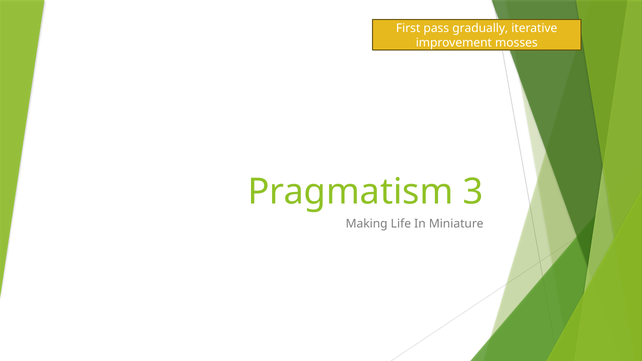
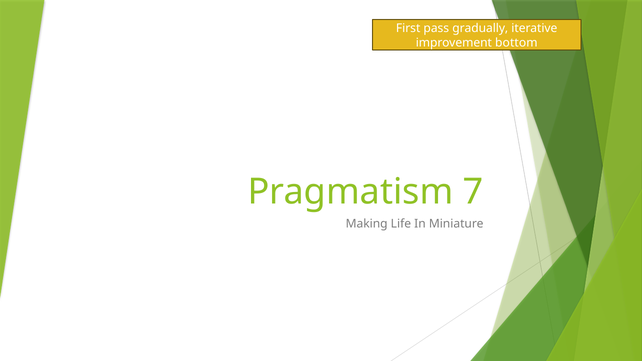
mosses: mosses -> bottom (516, 43)
3: 3 -> 7 (473, 192)
